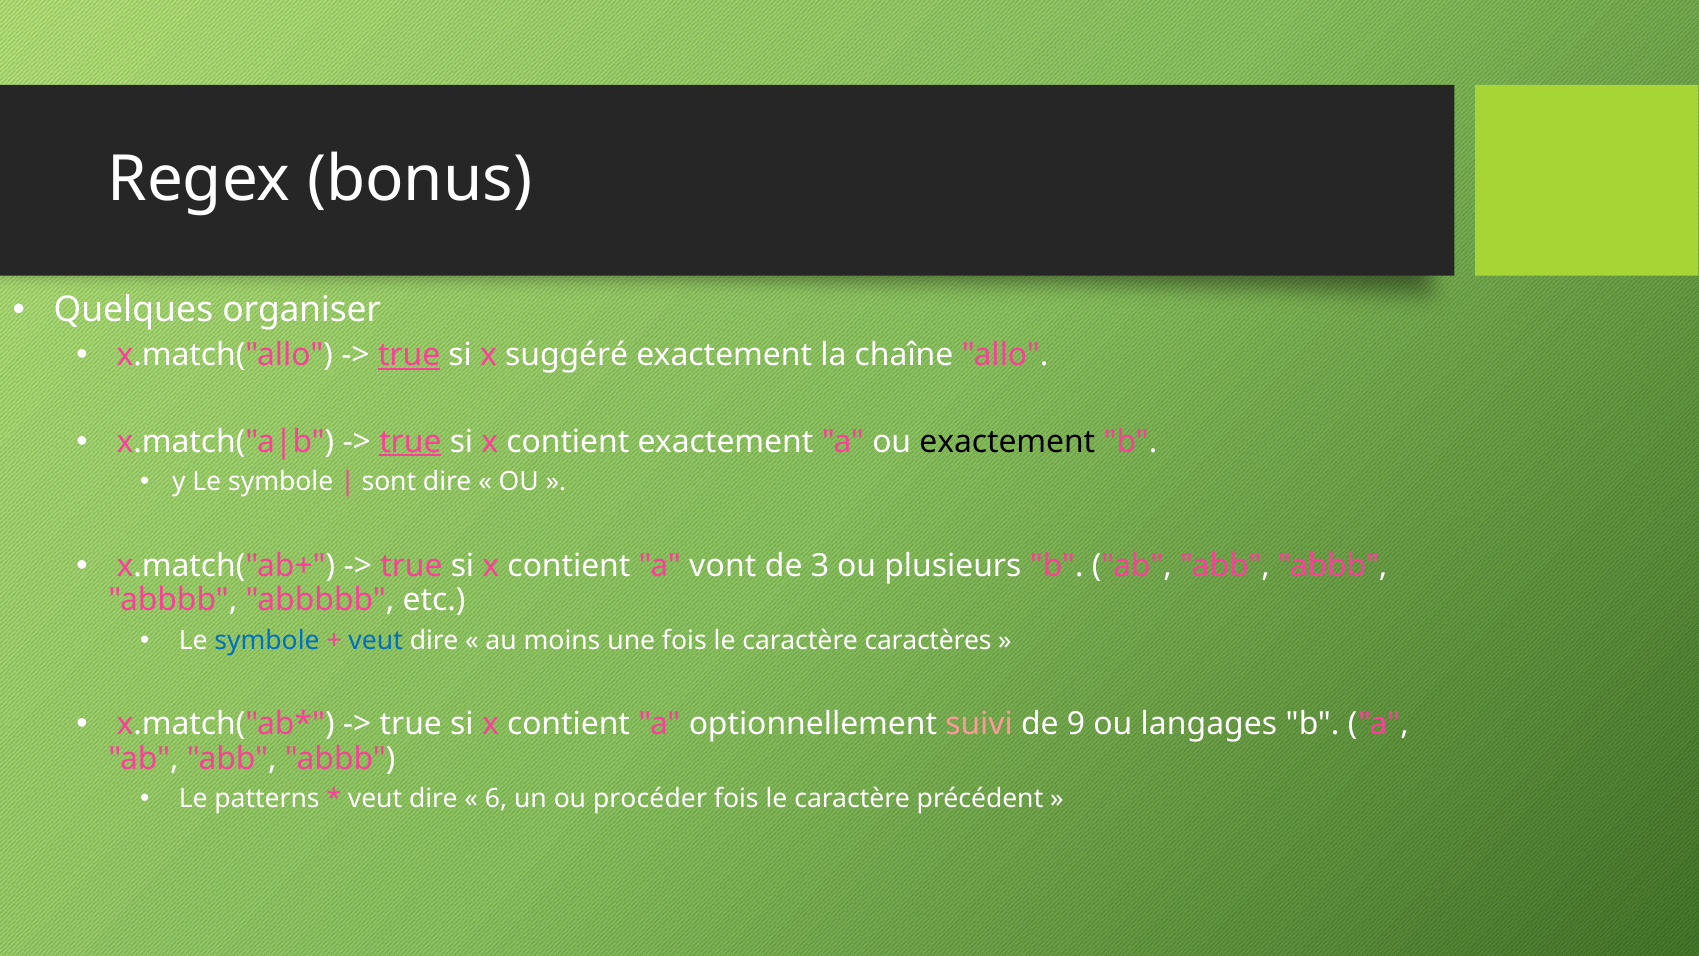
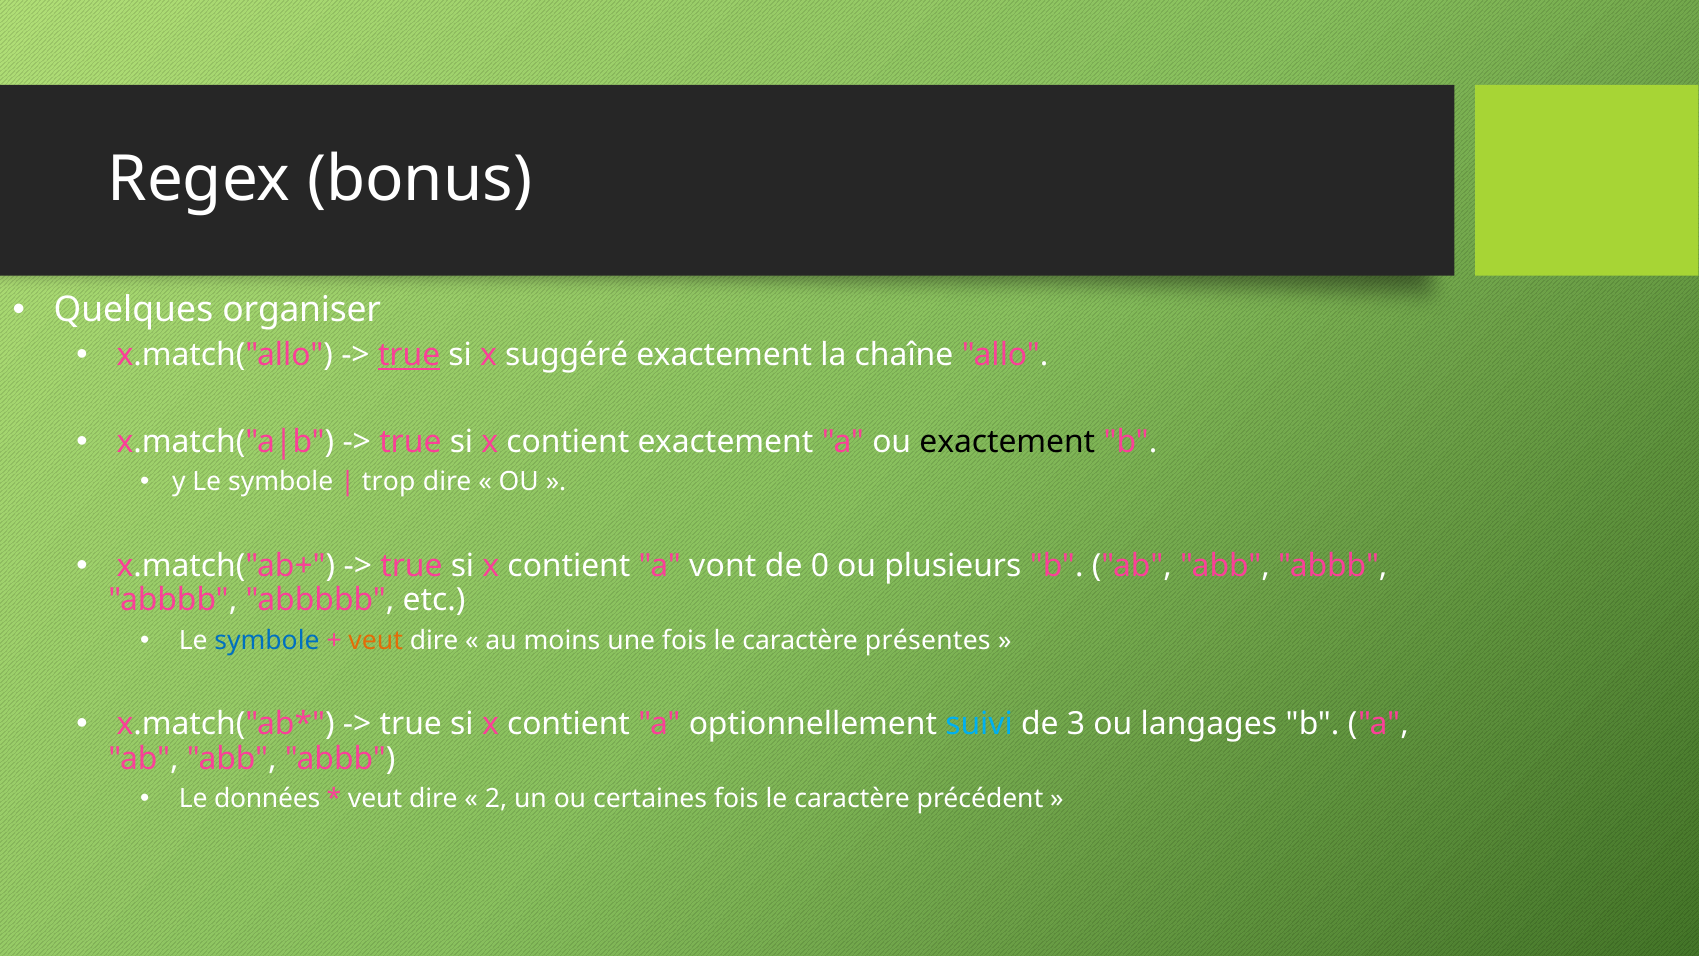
true underline: present -> none (410, 441)
sont: sont -> trop (389, 482)
3: 3 -> 0 (820, 565)
veut colour: blue -> orange (376, 640)
caractères: caractères -> présentes (928, 640)
suivi colour: pink -> light blue (979, 724)
9: 9 -> 3 (1076, 724)
patterns: patterns -> données (267, 799)
6: 6 -> 2 (496, 799)
procéder: procéder -> certaines (650, 799)
